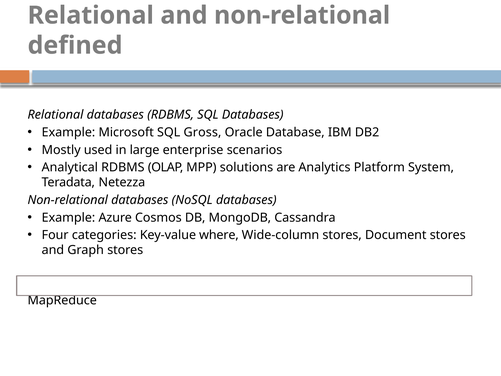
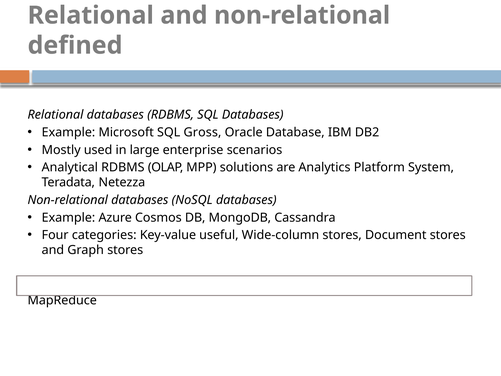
where: where -> useful (219, 235)
